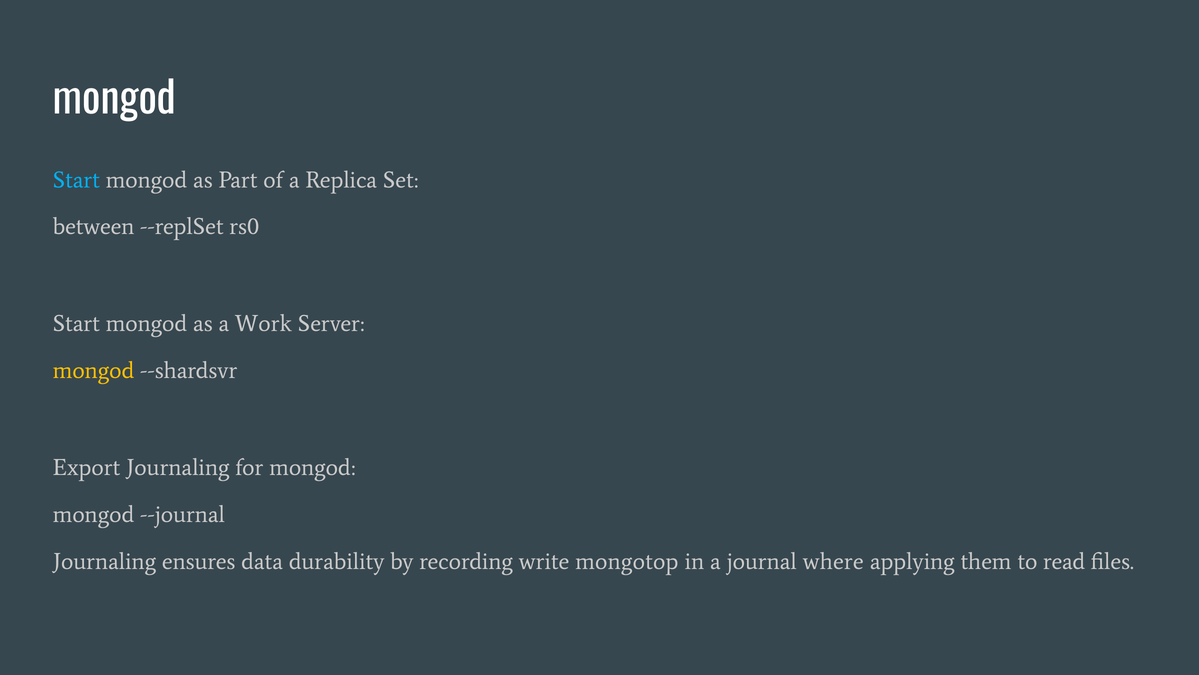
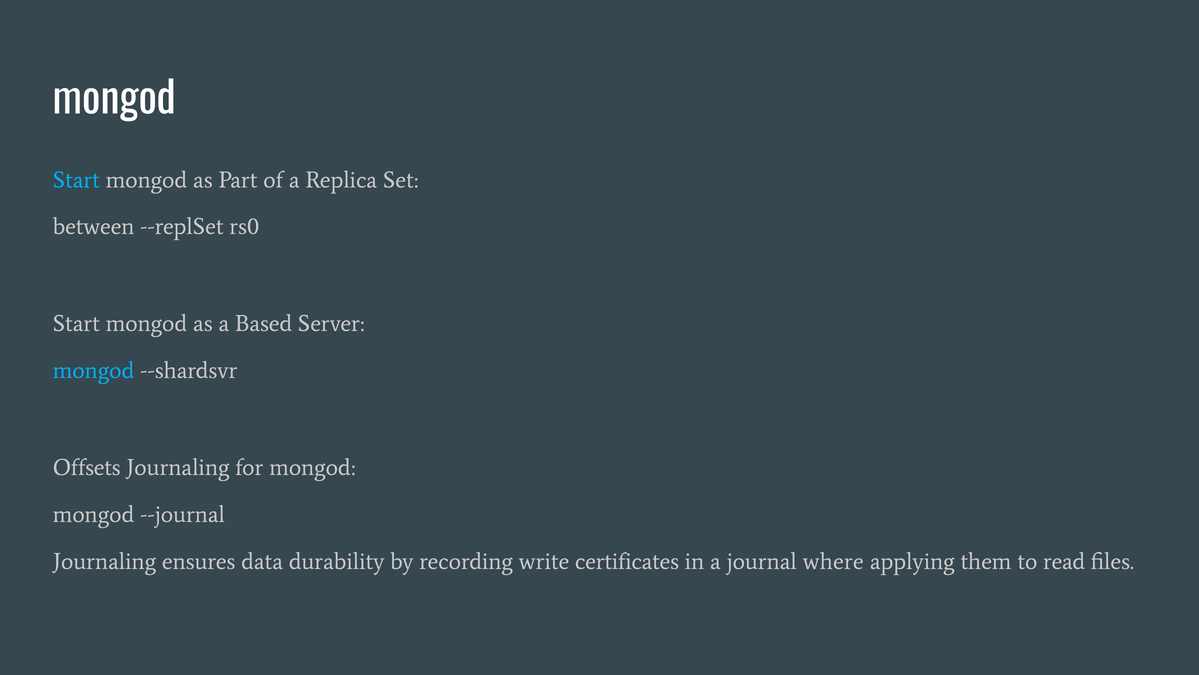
Work: Work -> Based (264, 323)
mongod colour: yellow -> light blue (94, 370)
Export: Export -> Offsets (87, 467)
mongotop: mongotop -> certificates (627, 561)
